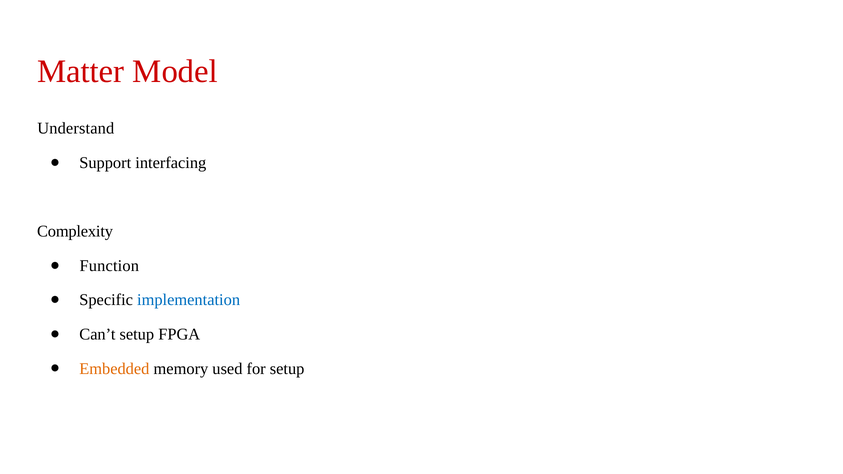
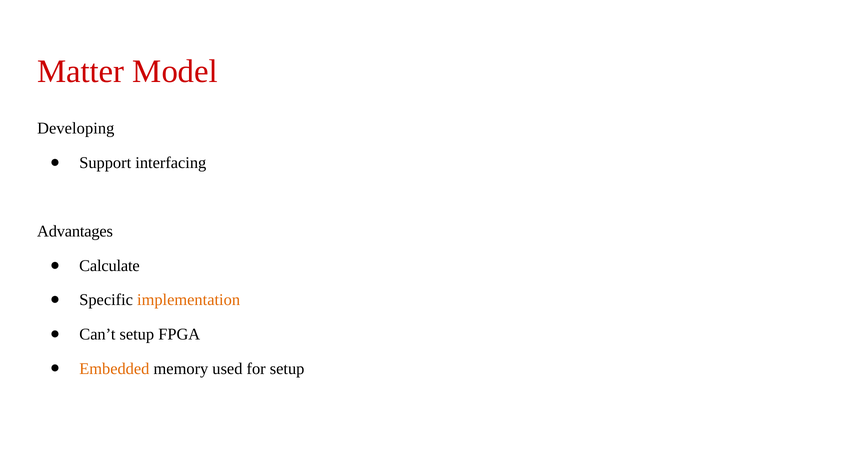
Understand: Understand -> Developing (76, 129)
Complexity: Complexity -> Advantages (75, 232)
Function: Function -> Calculate (109, 266)
implementation colour: blue -> orange (189, 300)
